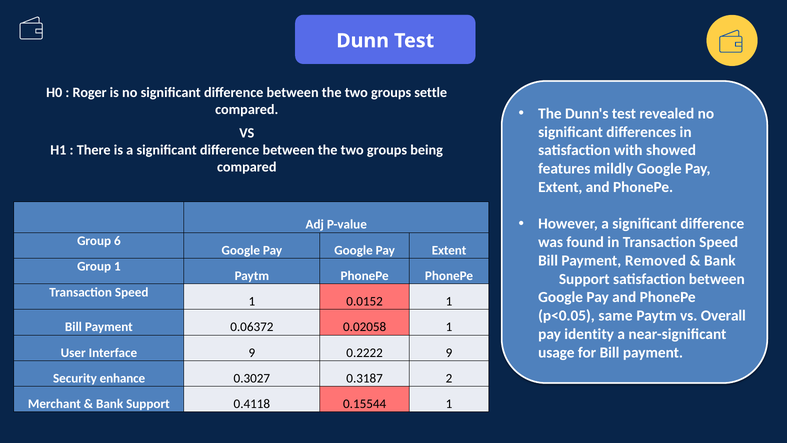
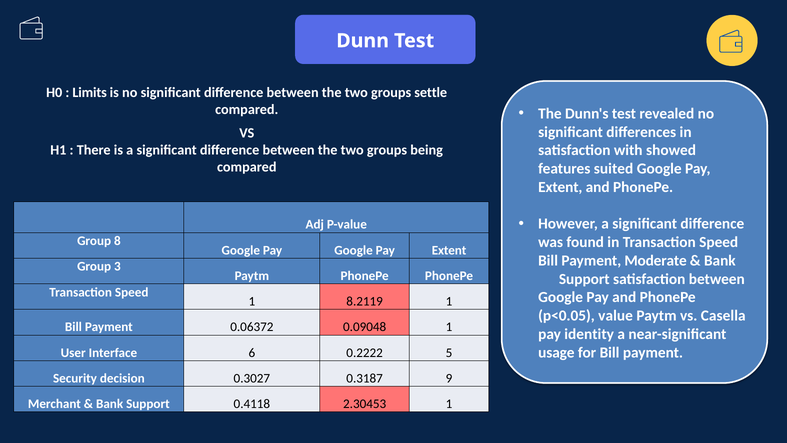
Roger: Roger -> Limits (90, 92)
mildly: mildly -> suited (614, 169)
6: 6 -> 8 (117, 241)
Removed: Removed -> Moderate (656, 260)
Group 1: 1 -> 3 (117, 266)
0.0152: 0.0152 -> 8.2119 (365, 301)
same: same -> value (616, 316)
Overall: Overall -> Casella (723, 316)
0.02058: 0.02058 -> 0.09048 (365, 327)
Interface 9: 9 -> 6 (252, 352)
0.2222 9: 9 -> 5 (449, 352)
enhance: enhance -> decision (122, 378)
2: 2 -> 9 (449, 378)
0.15544: 0.15544 -> 2.30453 (365, 404)
